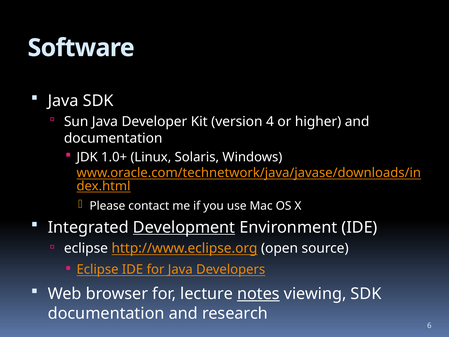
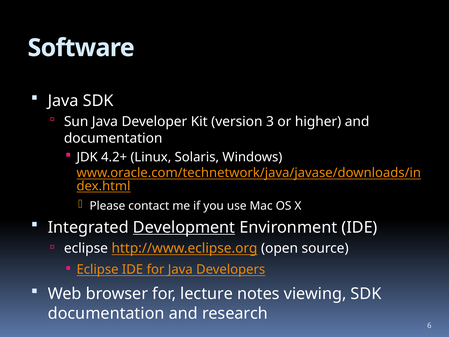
4: 4 -> 3 (270, 122)
1.0+: 1.0+ -> 4.2+ (114, 157)
notes underline: present -> none (258, 294)
